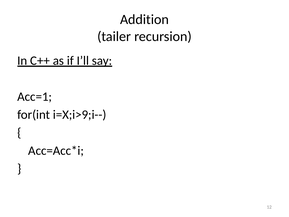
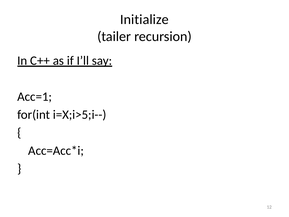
Addition: Addition -> Initialize (144, 20)
i=X;i>9;i--: i=X;i>9;i-- -> i=X;i>5;i-- (80, 115)
